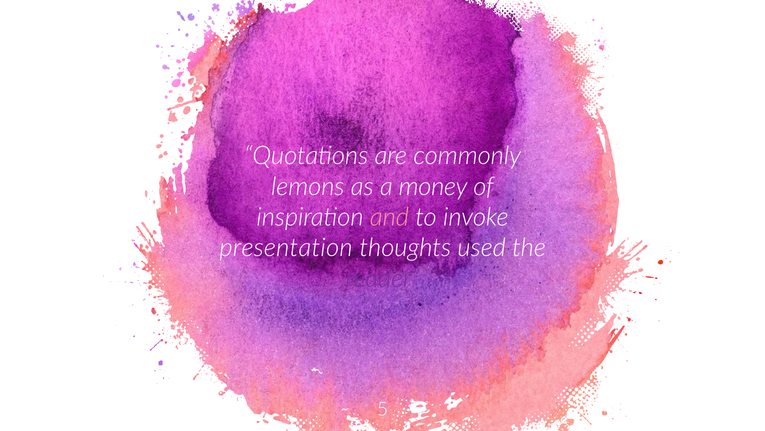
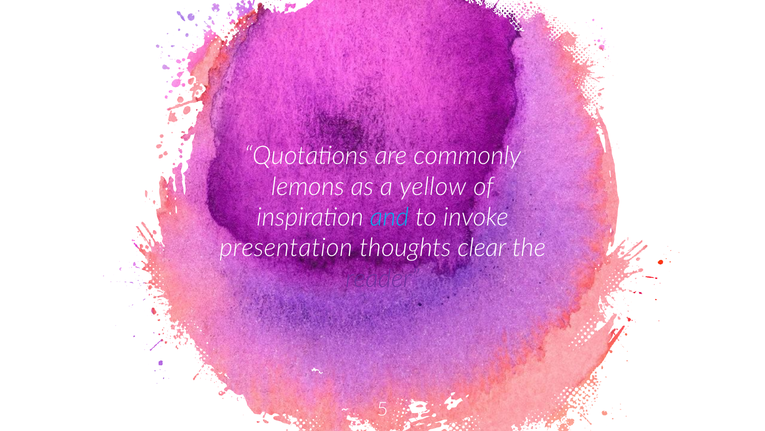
money: money -> yellow (433, 186)
and colour: pink -> light blue (390, 217)
used: used -> clear (482, 248)
